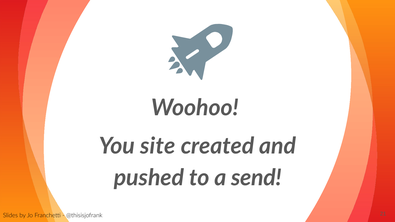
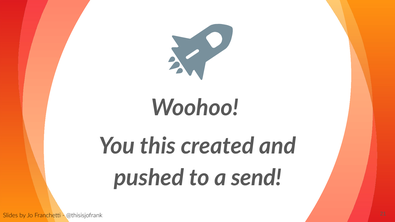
site: site -> this (158, 146)
